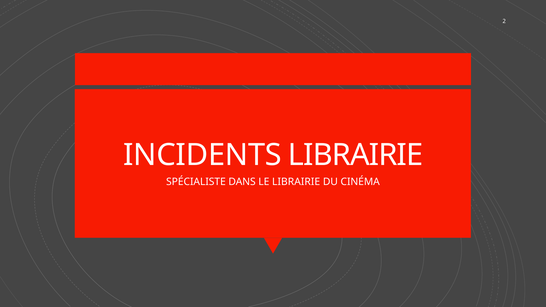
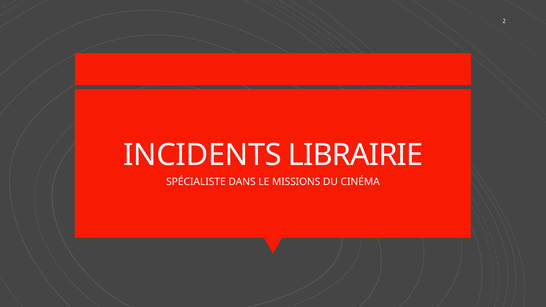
LE LIBRAIRIE: LIBRAIRIE -> MISSIONS (296, 182)
